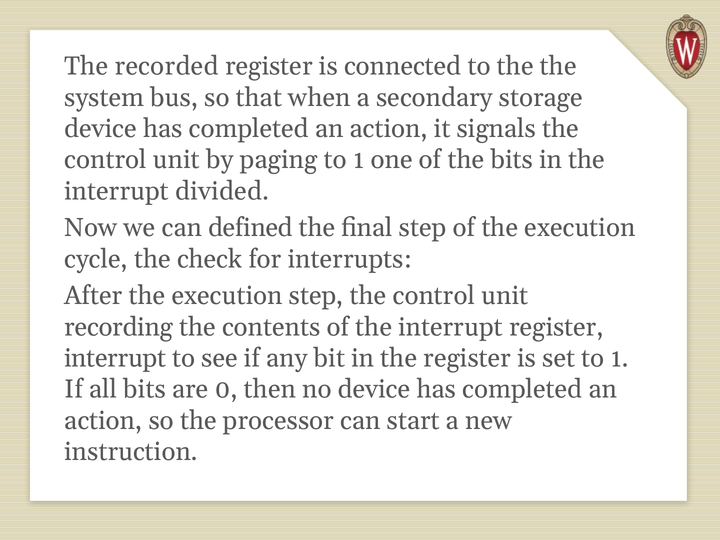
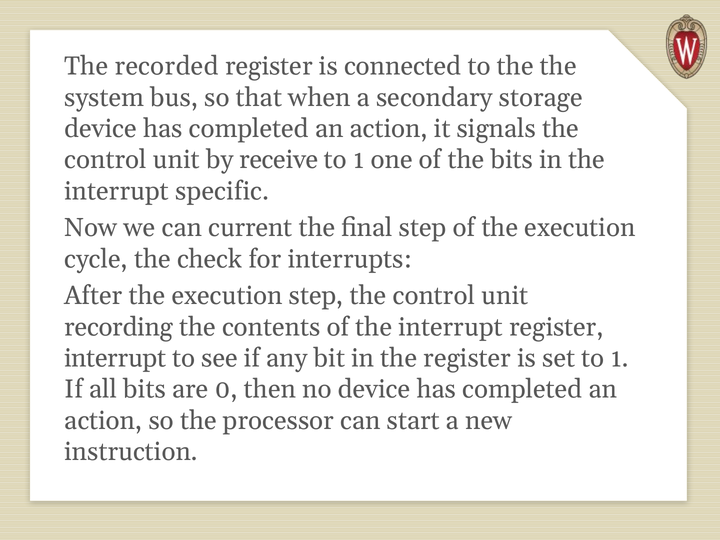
paging: paging -> receive (279, 160)
divided: divided -> specific (222, 191)
defined: defined -> current (250, 228)
